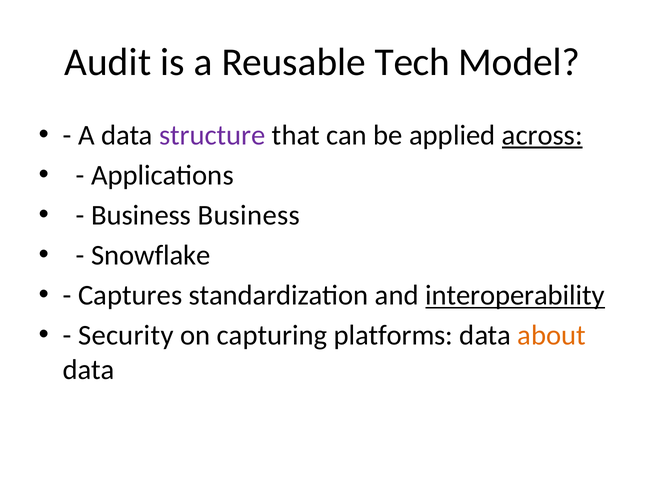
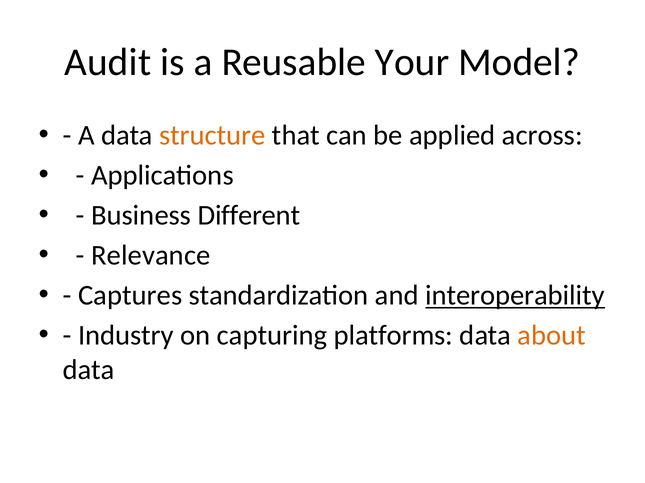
Tech: Tech -> Your (412, 62)
structure colour: purple -> orange (212, 135)
across underline: present -> none (542, 135)
Business Business: Business -> Different (249, 216)
Snowflake: Snowflake -> Relevance (151, 256)
Security: Security -> Industry (126, 336)
